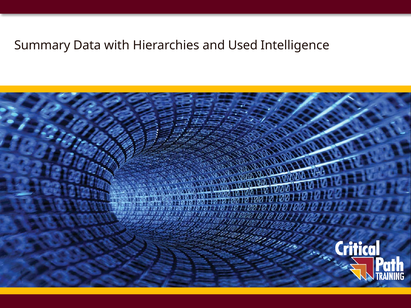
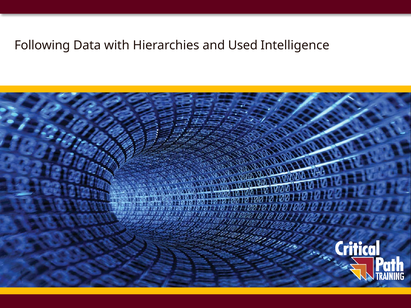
Summary: Summary -> Following (42, 45)
